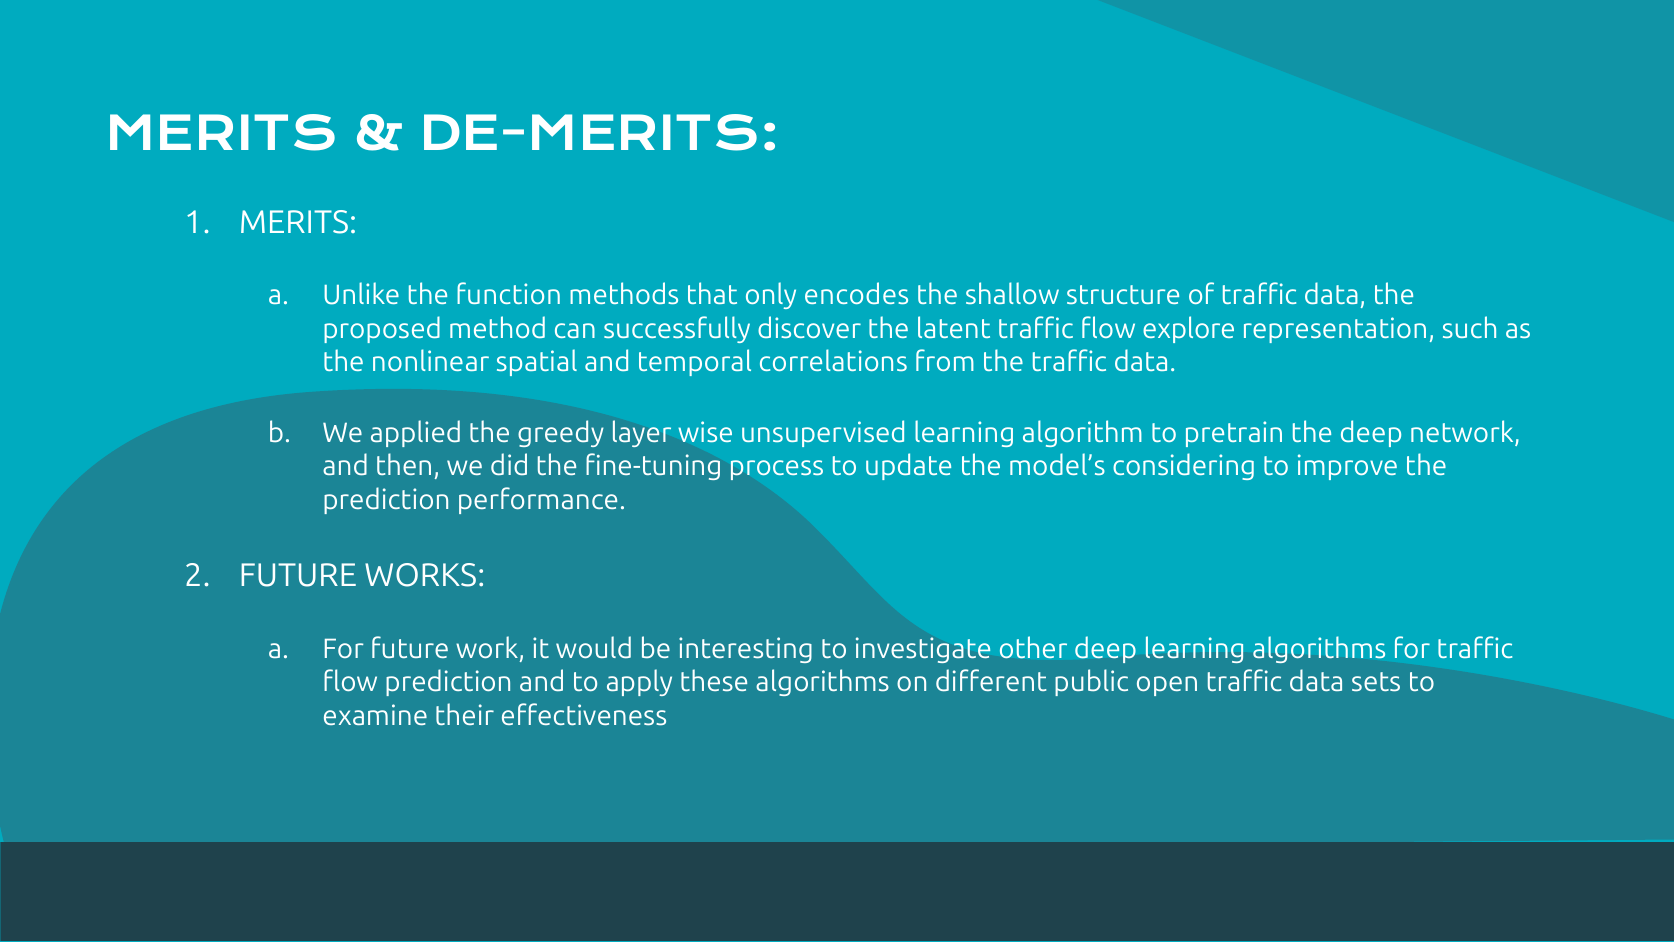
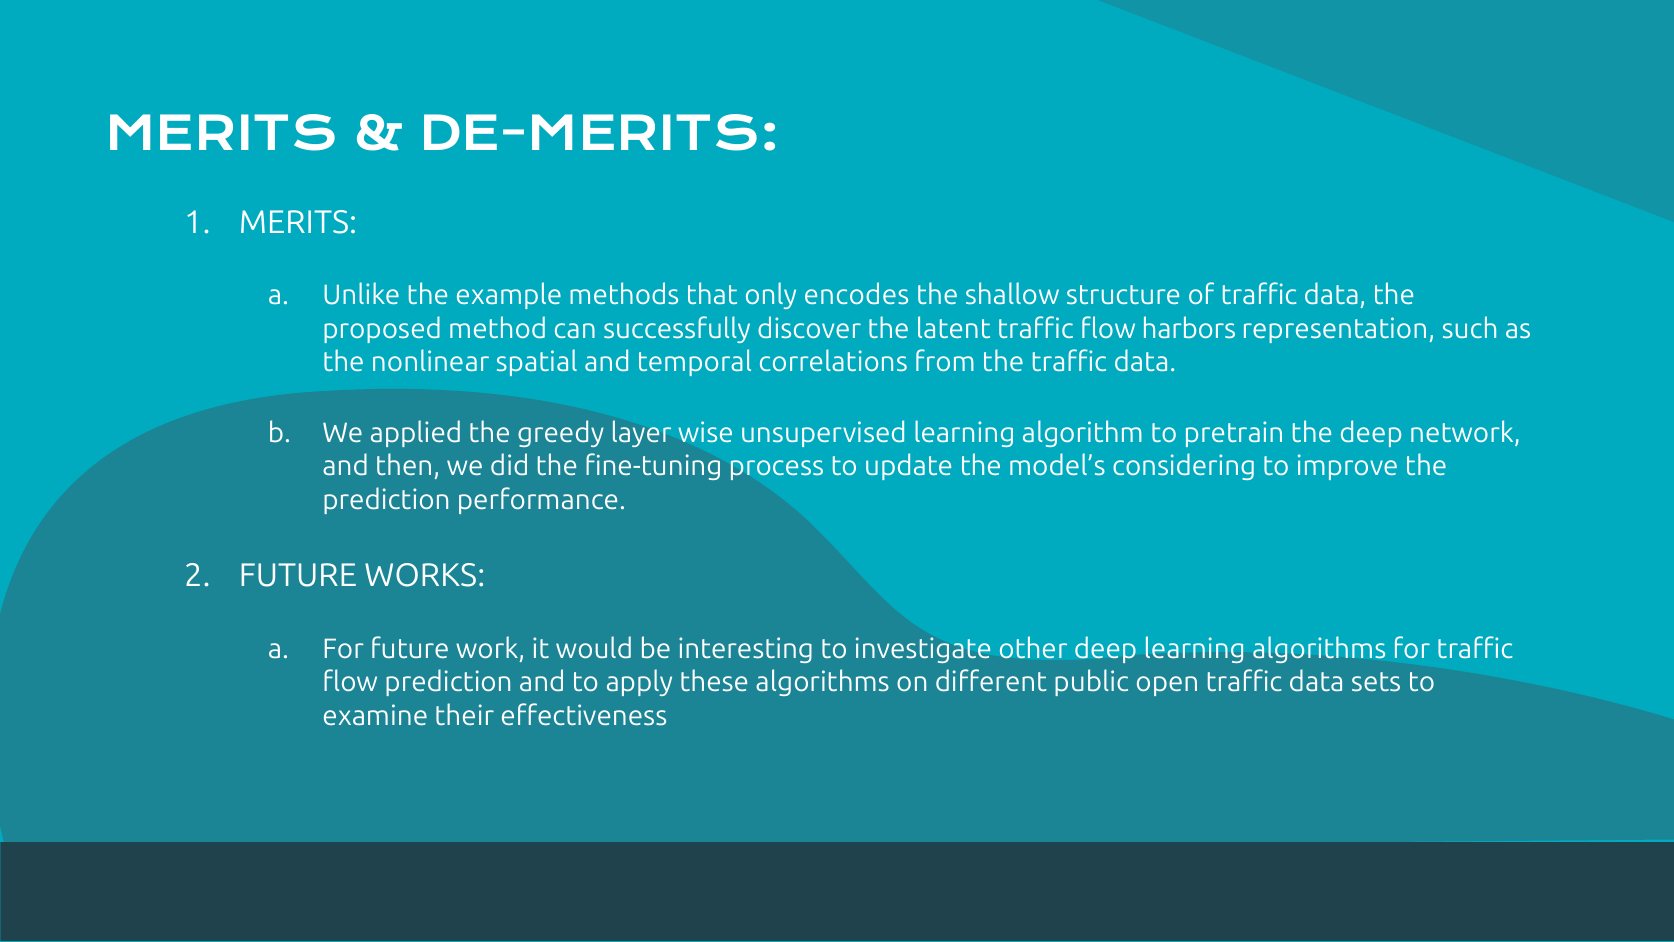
function: function -> example (509, 295)
explore: explore -> harbors (1189, 329)
